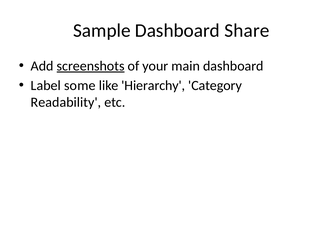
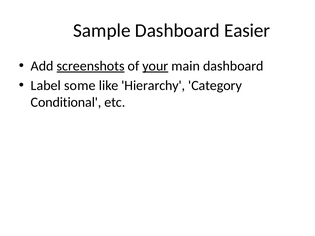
Share: Share -> Easier (247, 30)
your underline: none -> present (155, 66)
Readability: Readability -> Conditional (66, 102)
